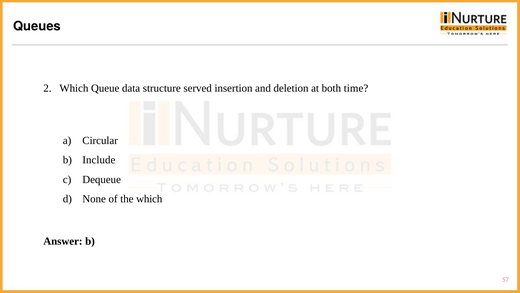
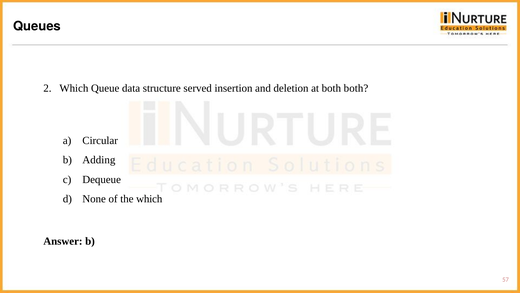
both time: time -> both (356, 88)
Include: Include -> Adding (99, 160)
